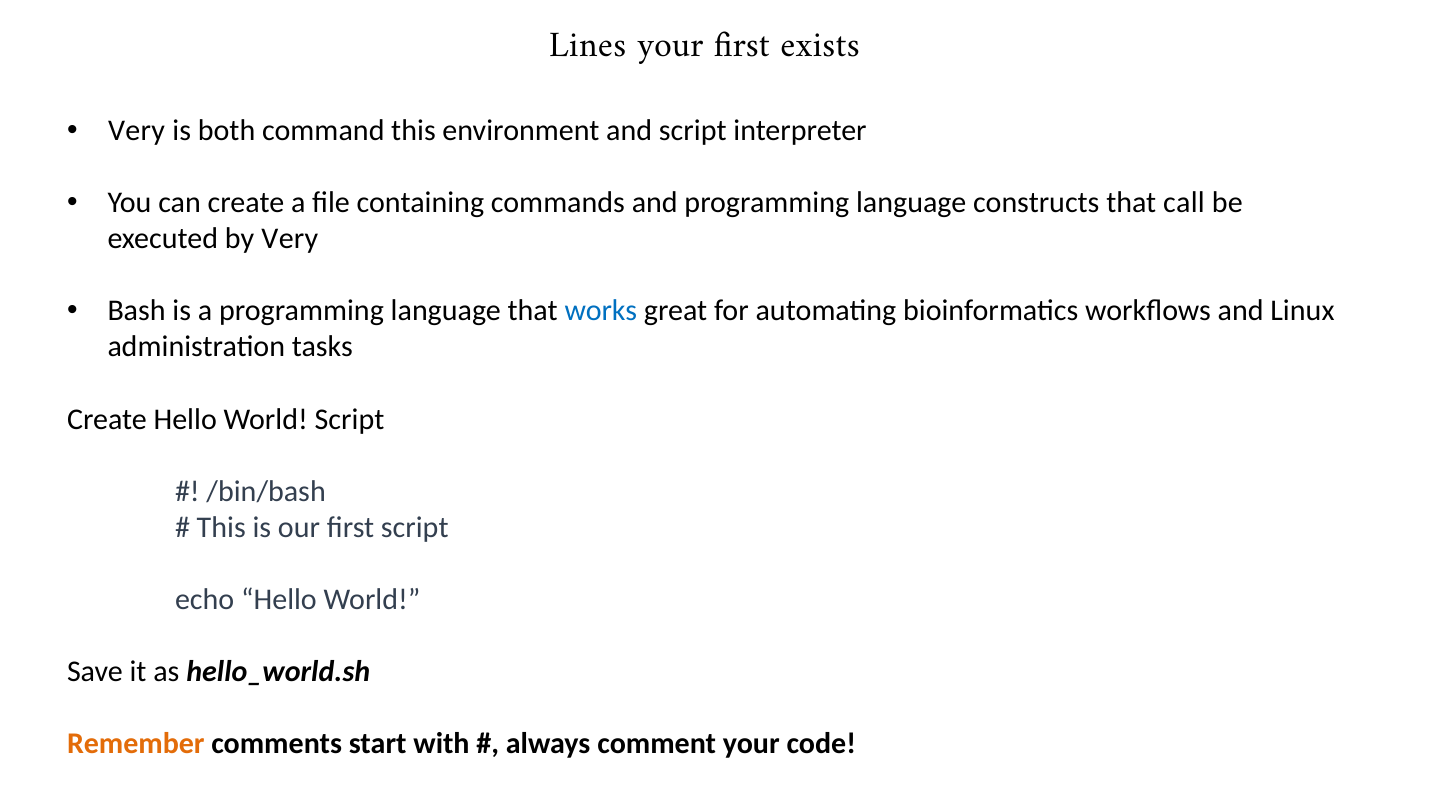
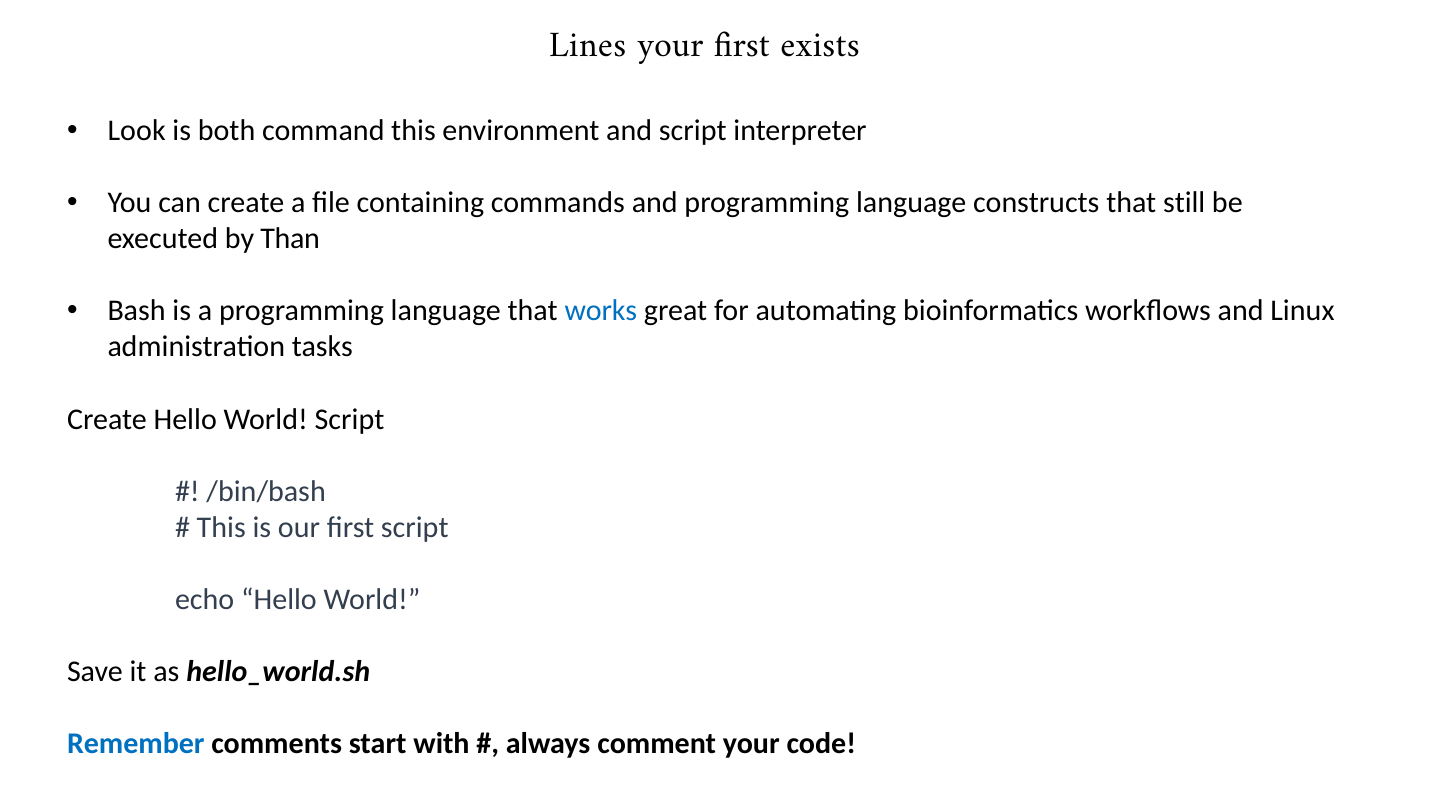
Very: Very -> Look (137, 131)
call: call -> still (1184, 203)
by Very: Very -> Than (290, 239)
Remember colour: orange -> blue (136, 743)
